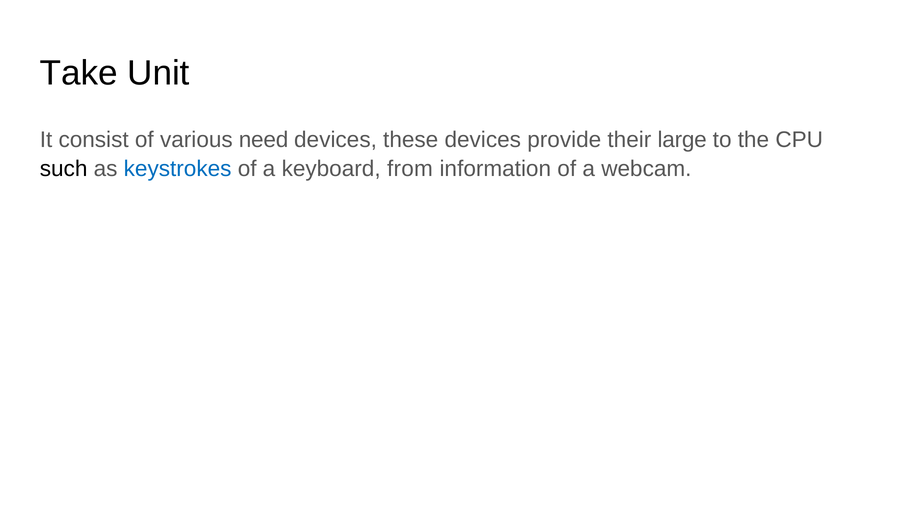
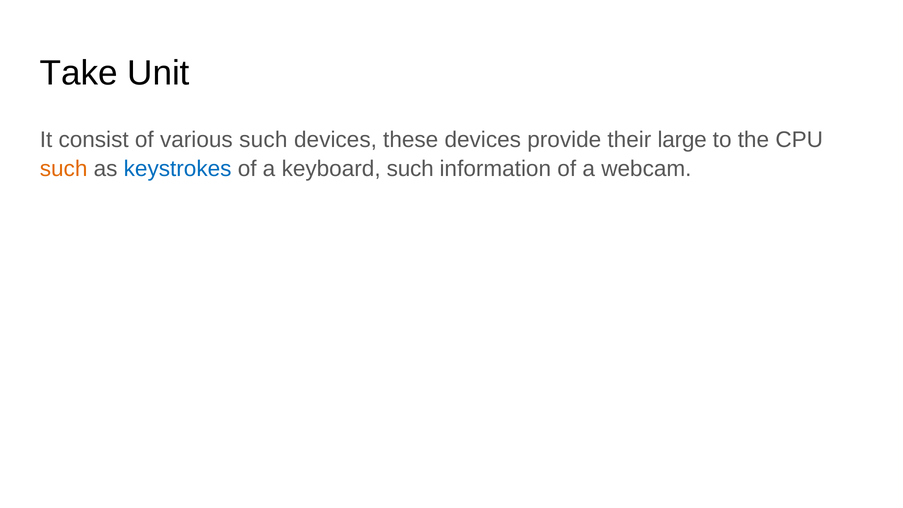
various need: need -> such (263, 140)
such colour: black -> orange (64, 169)
keyboard from: from -> such (410, 169)
